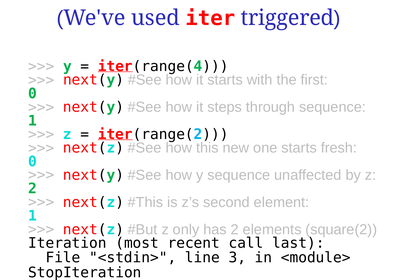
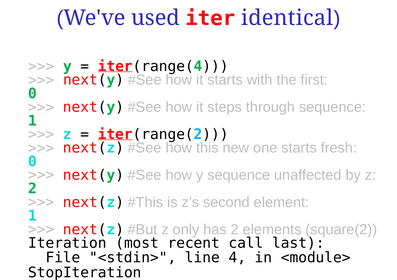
triggered: triggered -> identical (287, 18)
3: 3 -> 4 (237, 257)
